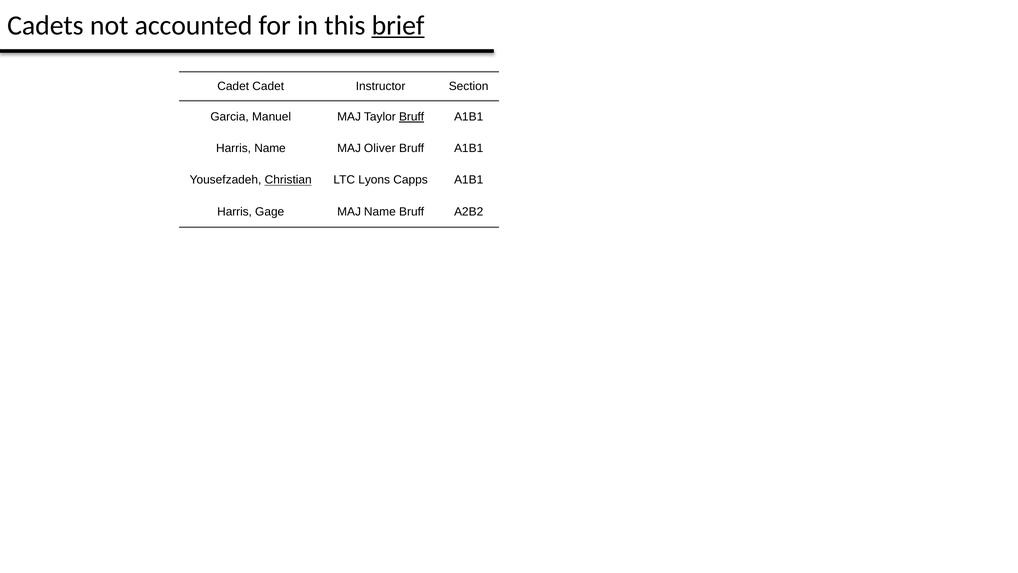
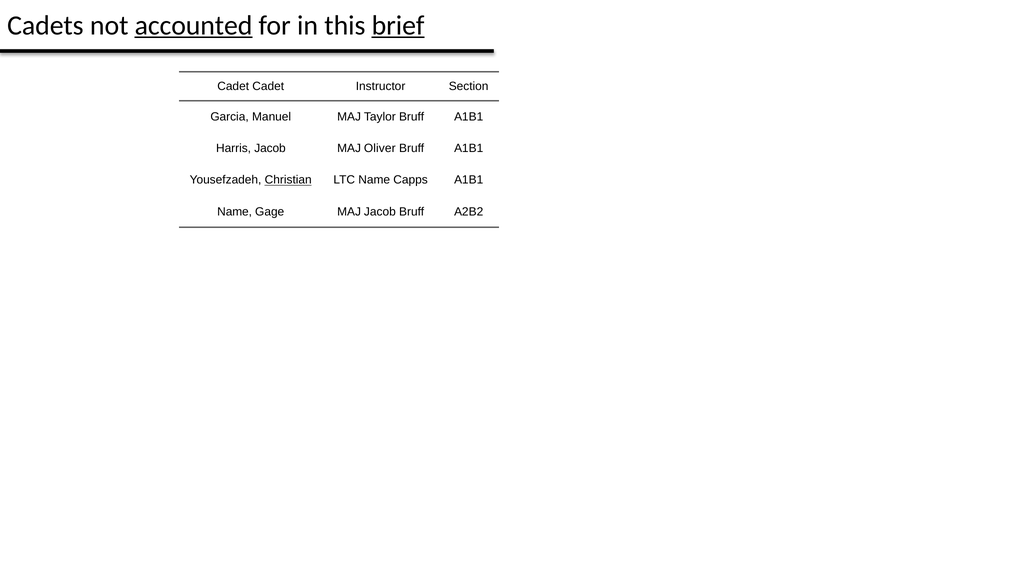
accounted underline: none -> present (194, 25)
Bruff underline: present -> none (412, 117)
Harris Name: Name -> Jacob (270, 148)
LTC Lyons: Lyons -> Name (374, 180)
Harris: Harris -> Name (235, 211)
MAJ Name: Name -> Jacob (380, 211)
